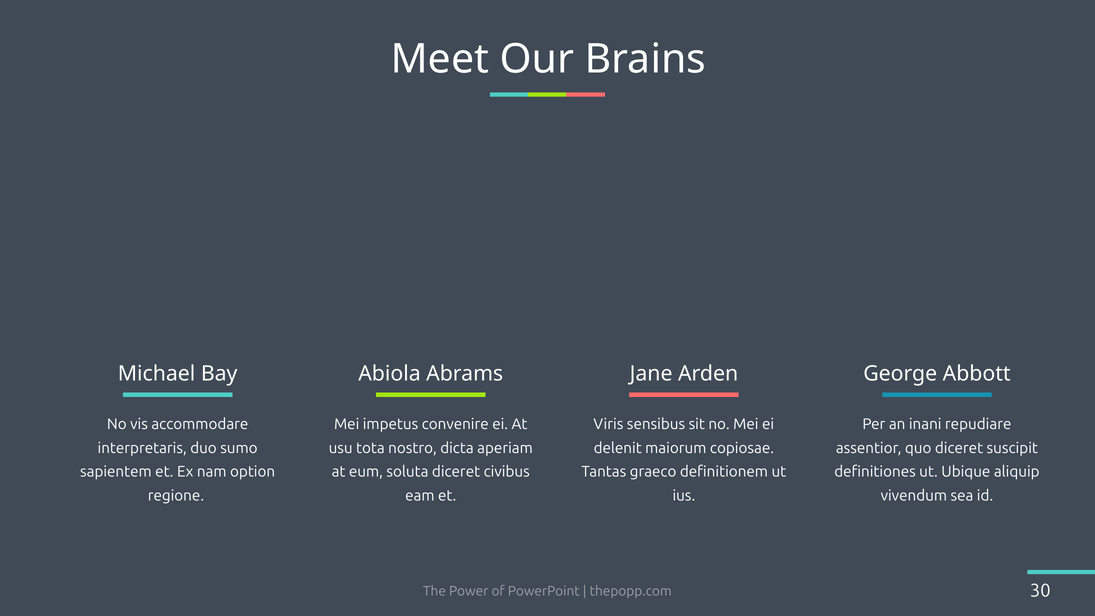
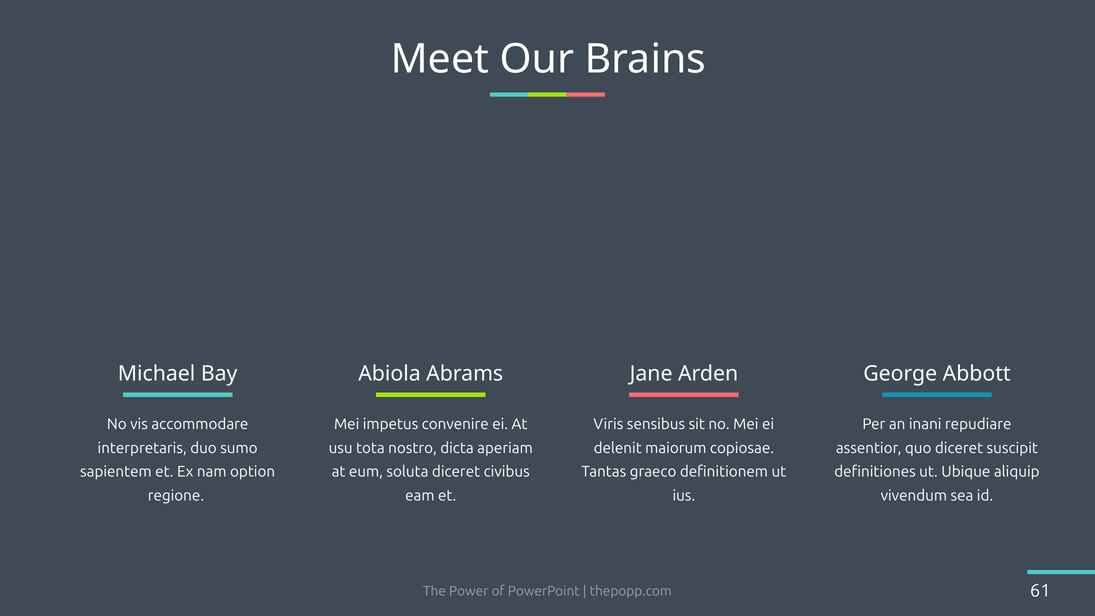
30: 30 -> 61 (1040, 591)
